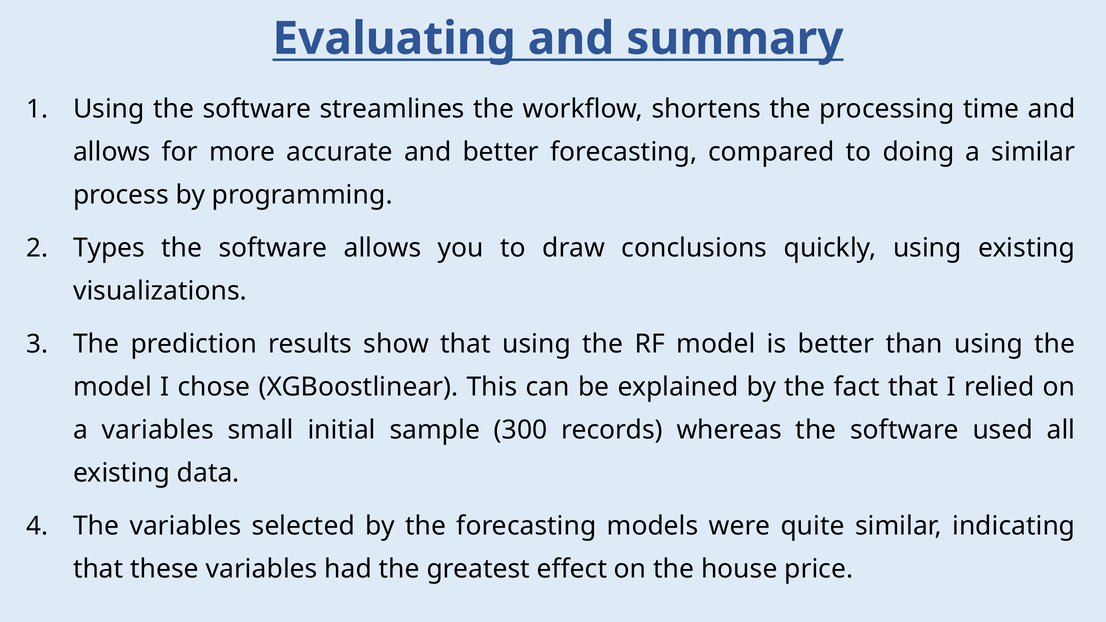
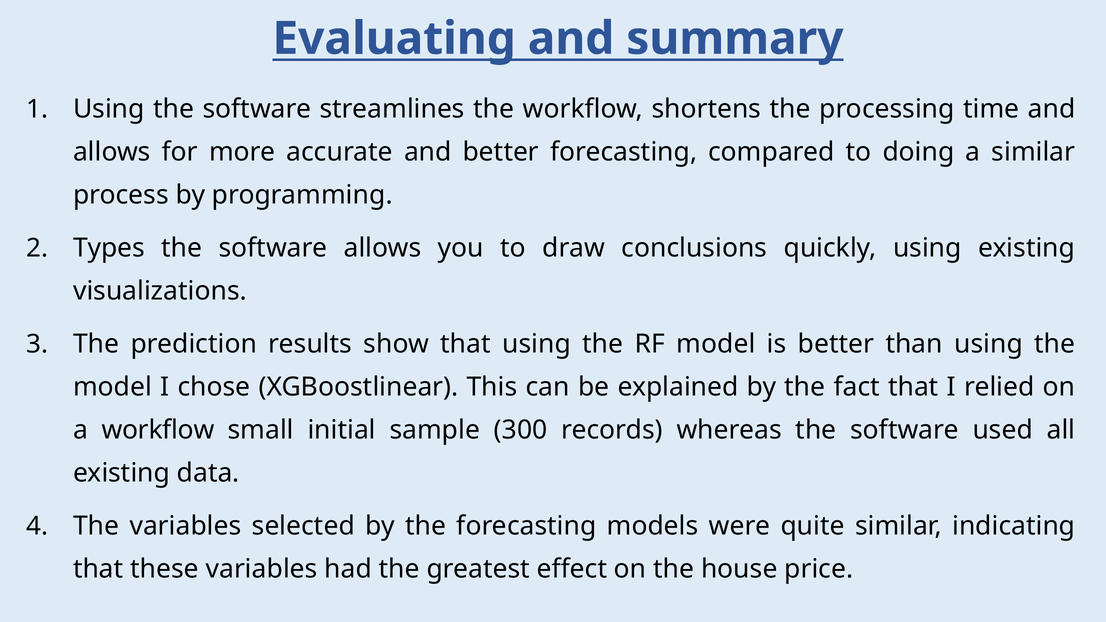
a variables: variables -> workflow (158, 430)
